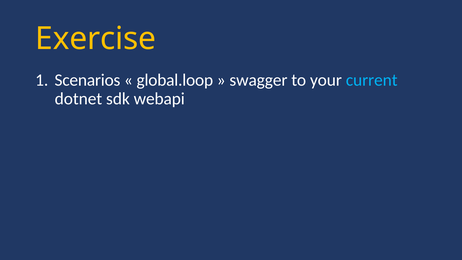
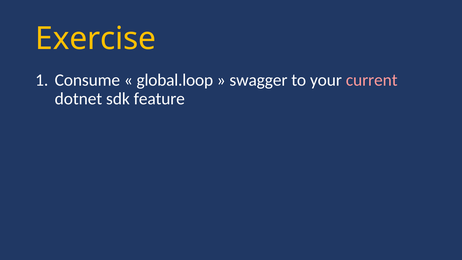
Scenarios: Scenarios -> Consume (87, 80)
current colour: light blue -> pink (372, 80)
webapi: webapi -> feature (159, 99)
